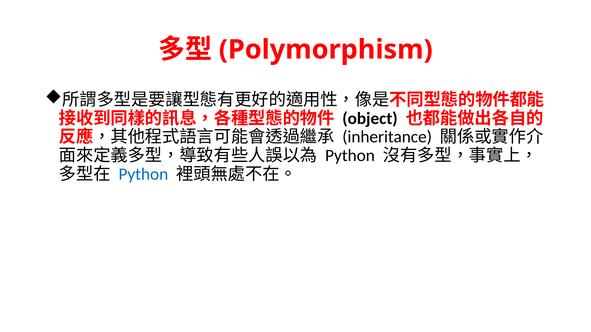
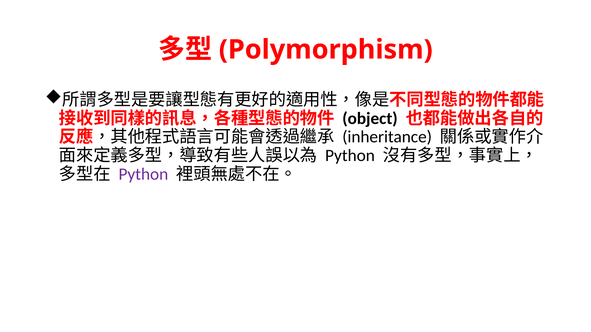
Python colour: blue -> purple (143, 174)
